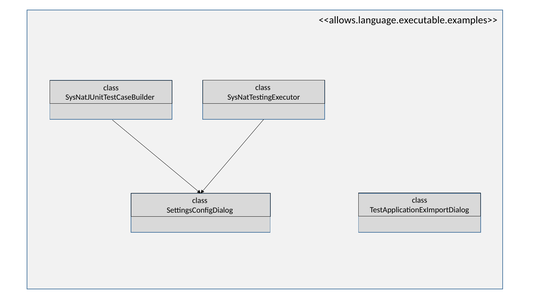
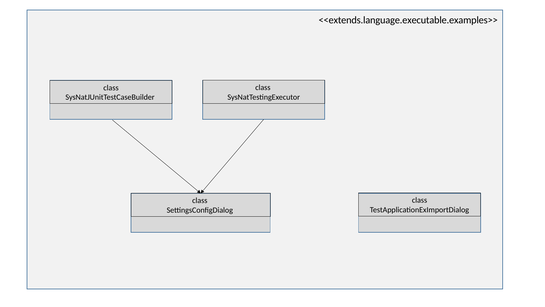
<<allows.language.executable.examples>>: <<allows.language.executable.examples>> -> <<extends.language.executable.examples>> (408, 20)
